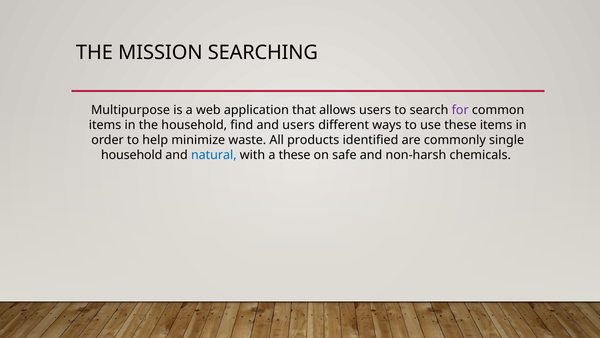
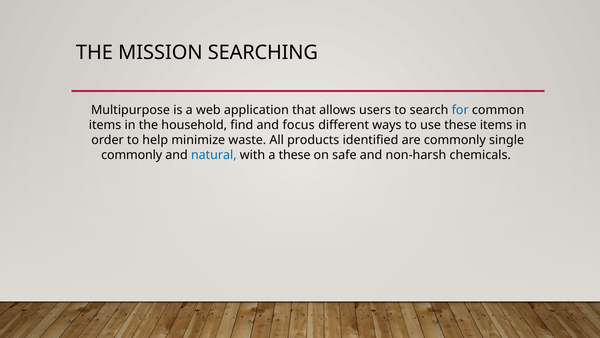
for colour: purple -> blue (460, 110)
and users: users -> focus (299, 125)
household: household -> commonly (132, 155)
